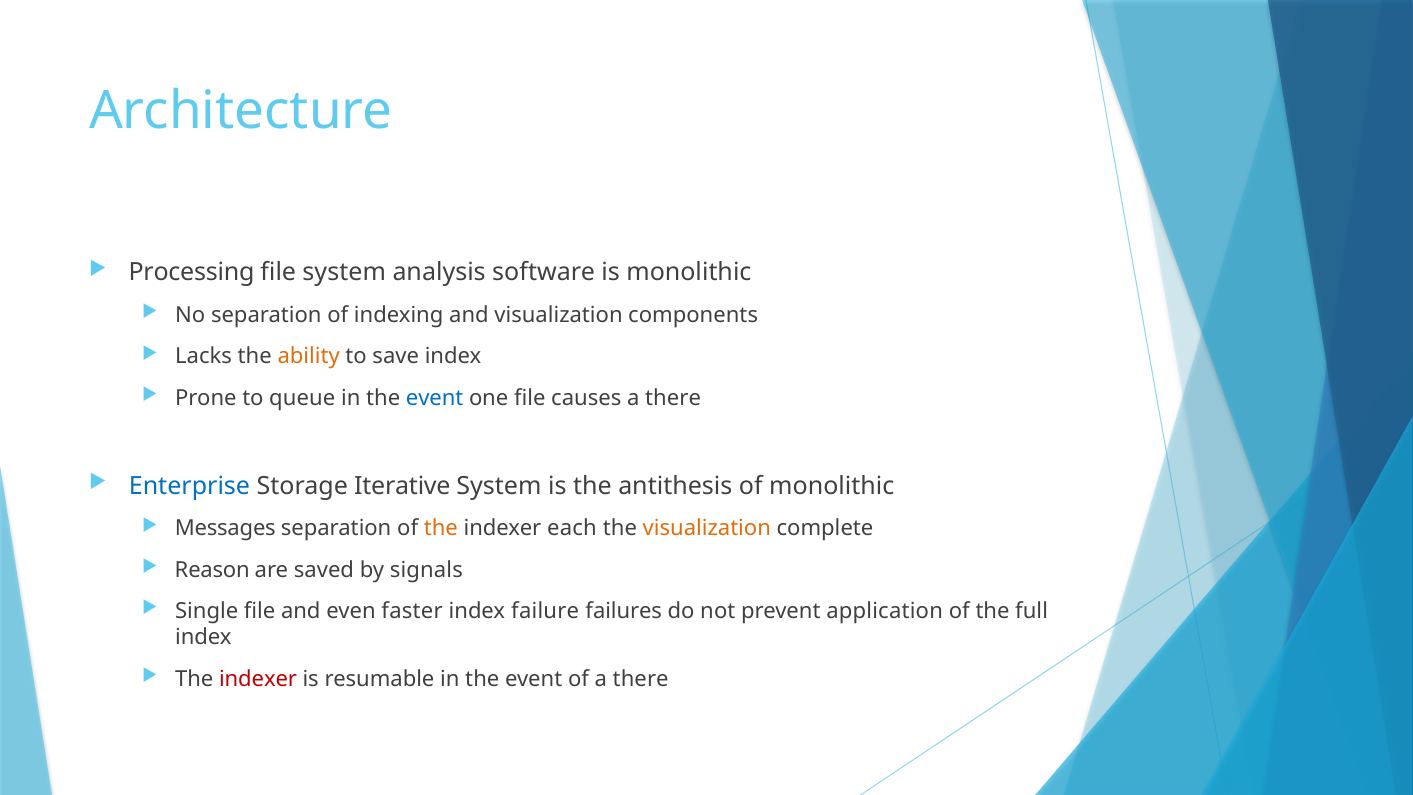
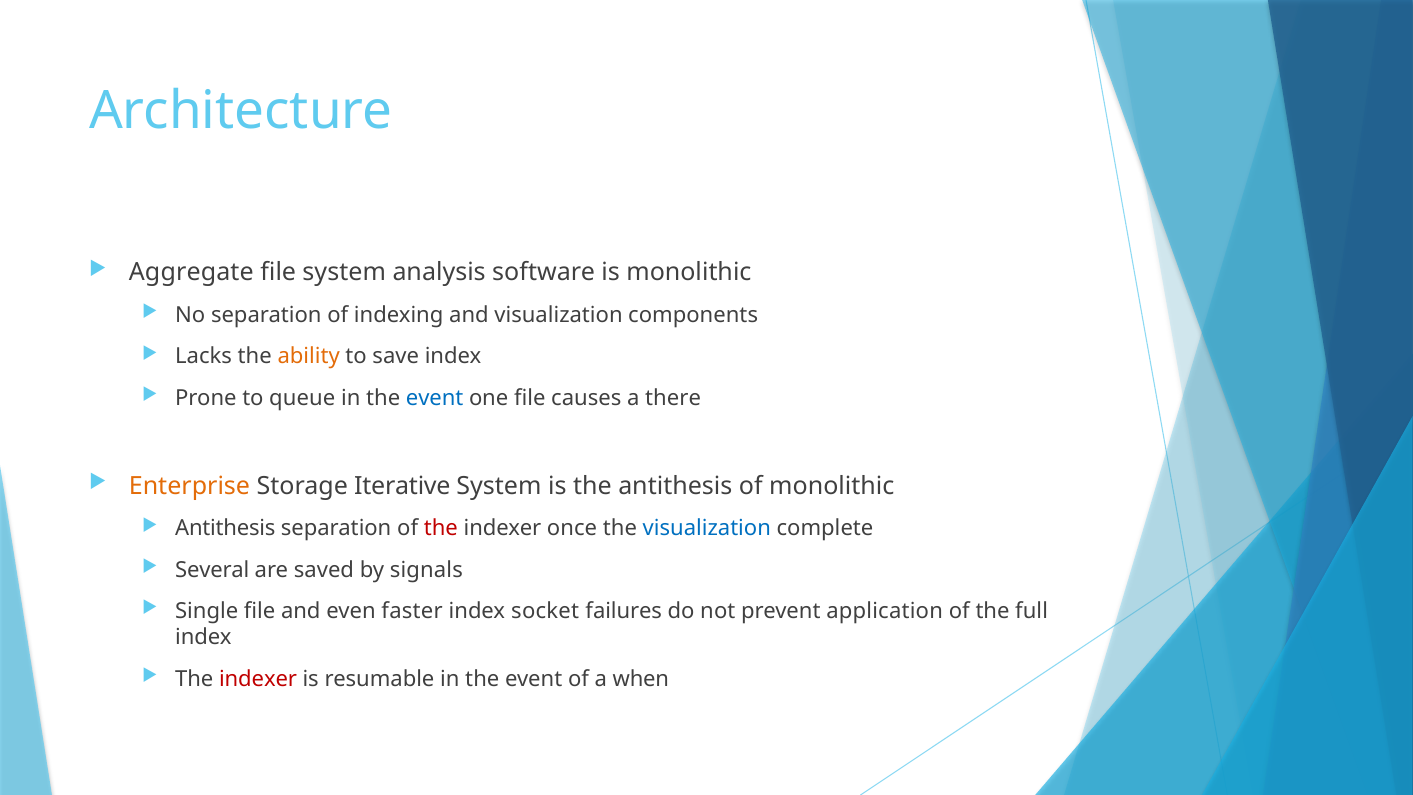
Processing: Processing -> Aggregate (191, 272)
Enterprise colour: blue -> orange (189, 486)
Messages: Messages -> Antithesis (225, 528)
the colour: orange -> red (441, 528)
each: each -> once (572, 528)
visualization colour: orange -> blue (707, 528)
Reason: Reason -> Several (212, 570)
failure: failure -> socket (545, 611)
of a there: there -> when (641, 679)
